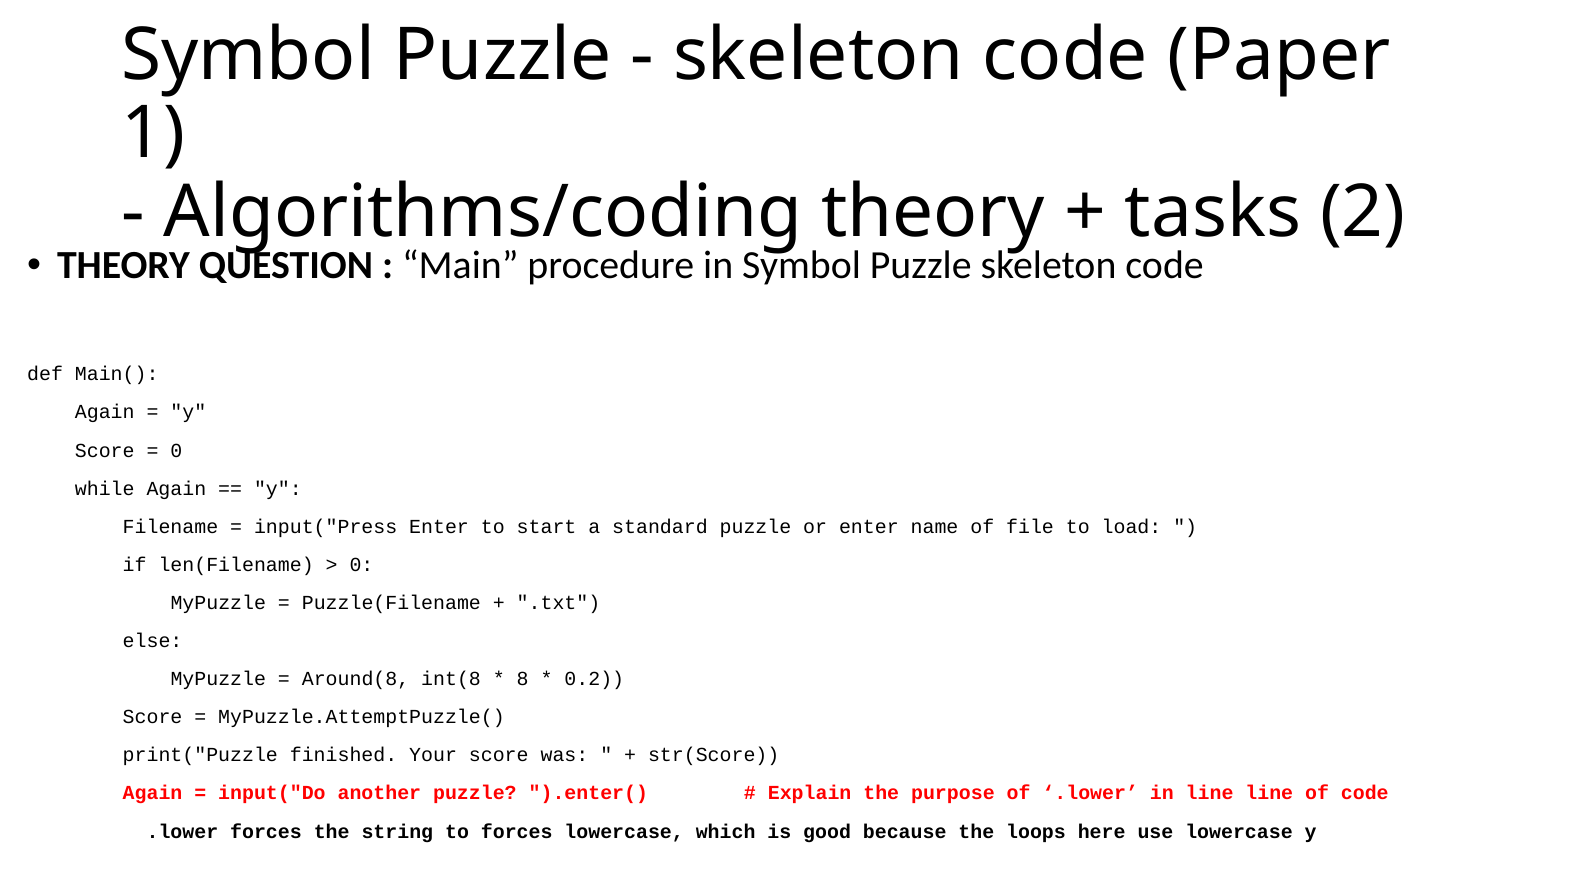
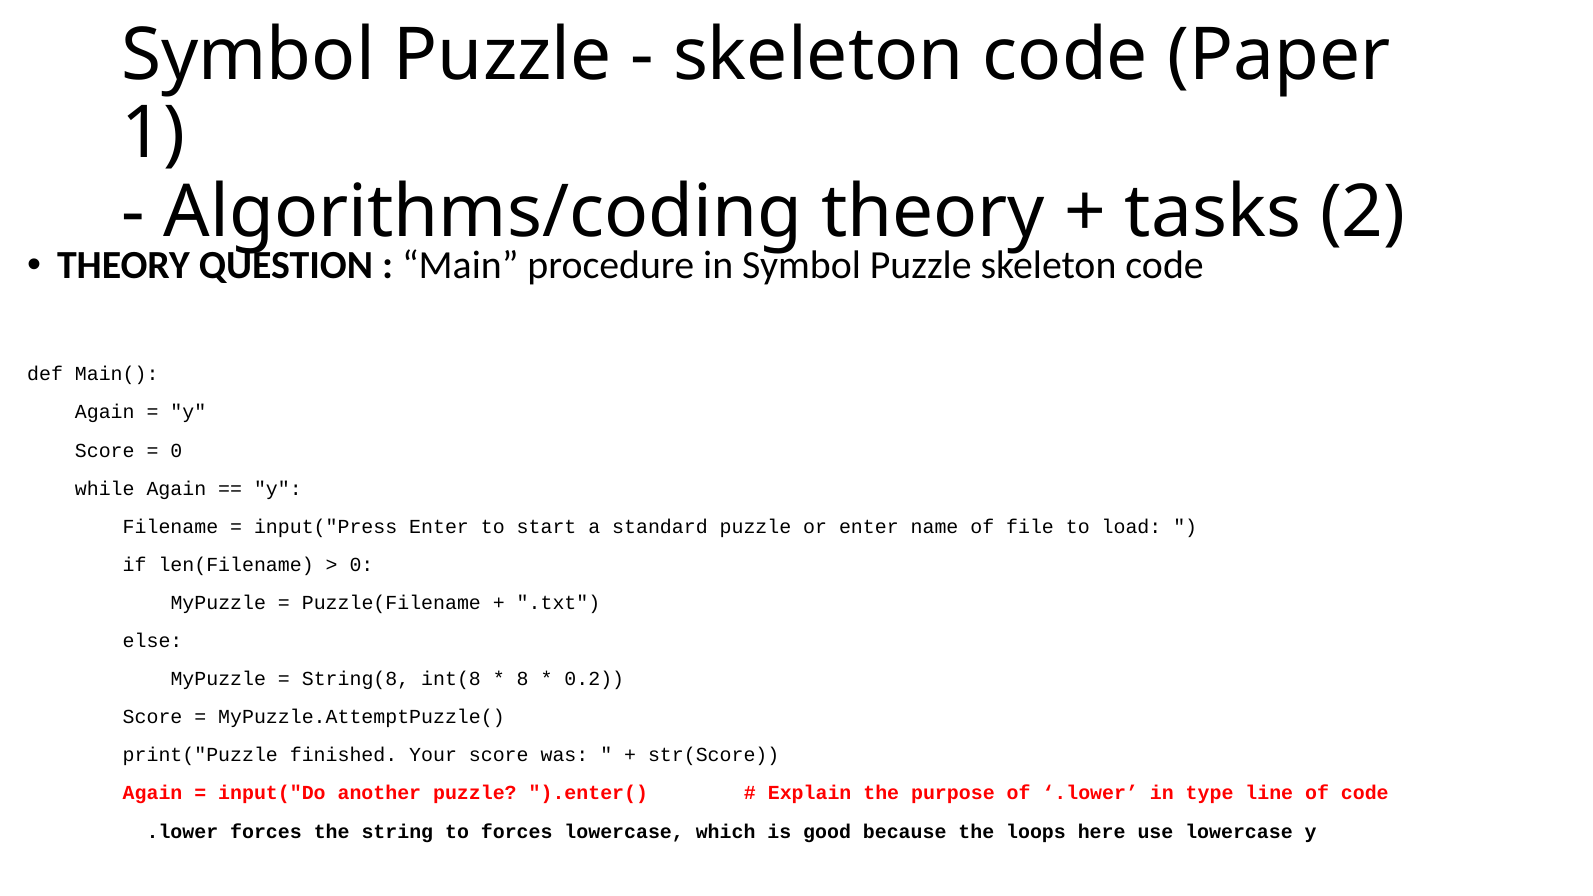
Around(8: Around(8 -> String(8 (356, 679)
in line: line -> type (1210, 793)
